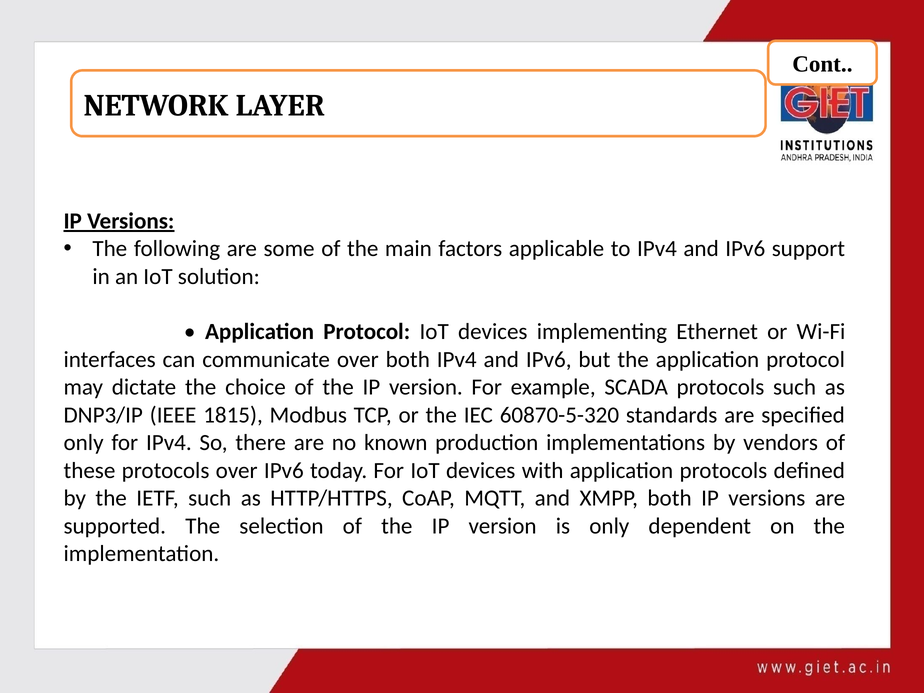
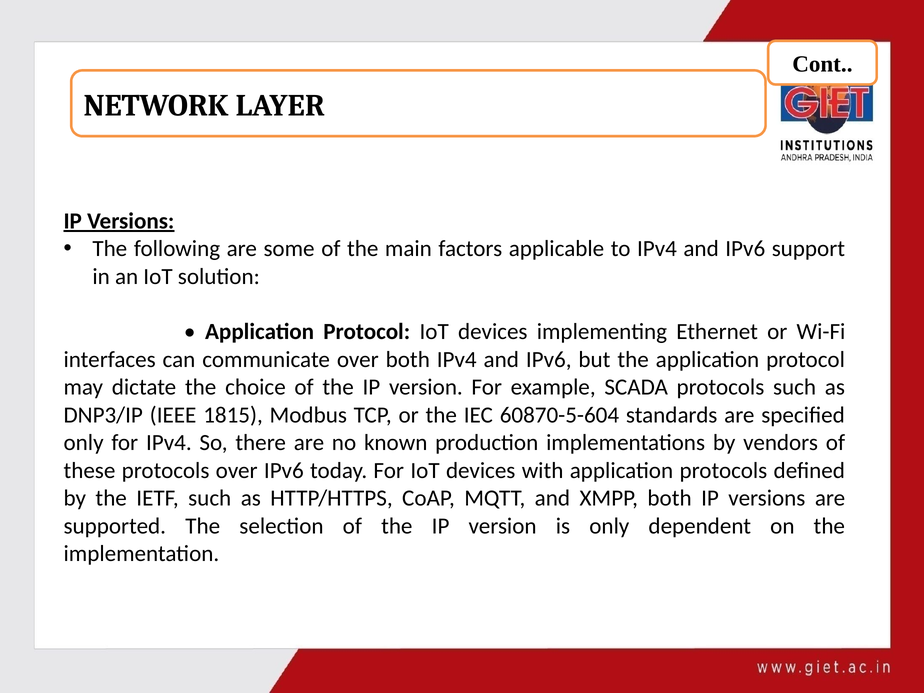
60870-5-320: 60870-5-320 -> 60870-5-604 (559, 415)
